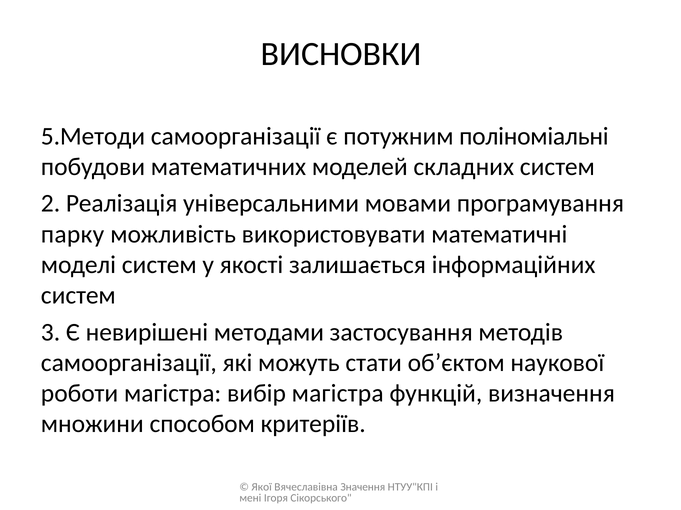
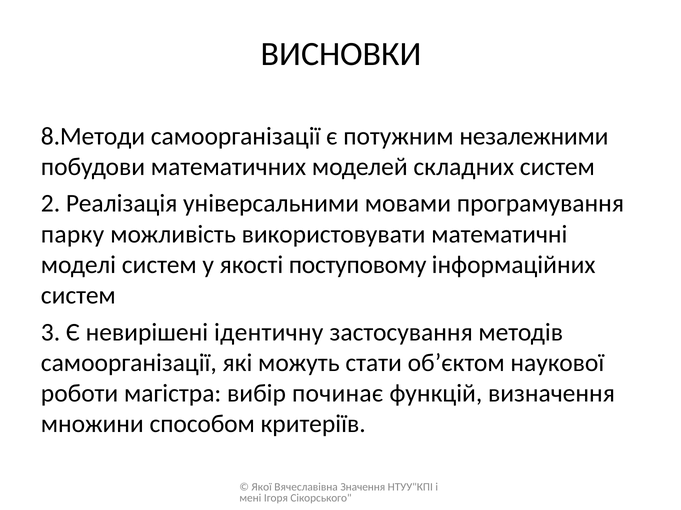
5.Методи: 5.Методи -> 8.Методи (93, 136)
поліноміальні: поліноміальні -> незалежними (534, 136)
залишається: залишається -> поступовому (358, 265)
методами: методами -> ідентичну (269, 333)
вибір магістра: магістра -> починає (338, 394)
